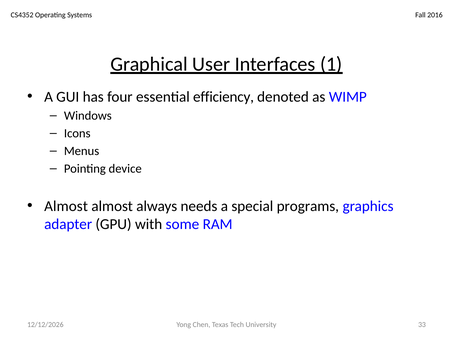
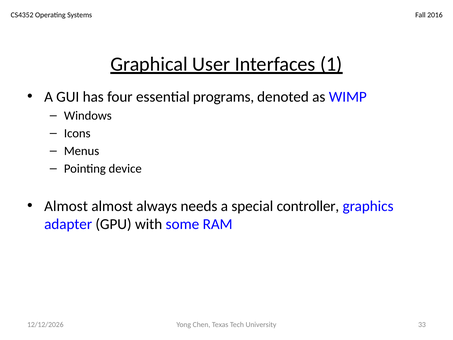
efficiency: efficiency -> programs (224, 97)
programs: programs -> controller (308, 206)
